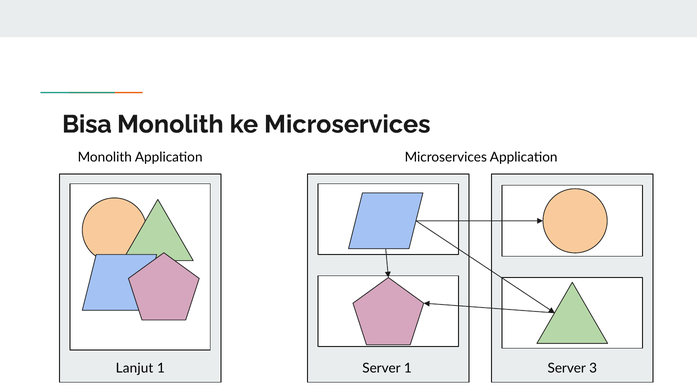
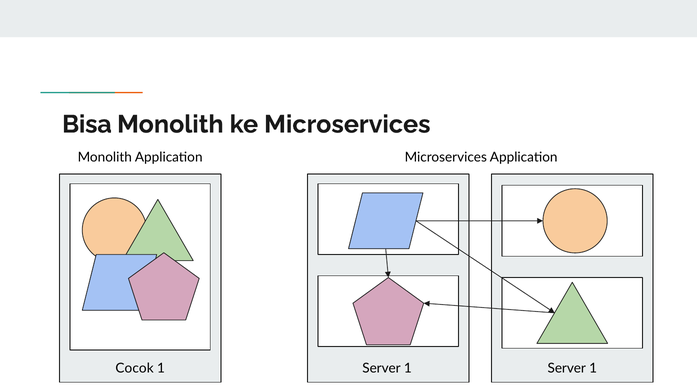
Lanjut: Lanjut -> Cocok (135, 368)
Server 1 Server 3: 3 -> 1 (593, 368)
